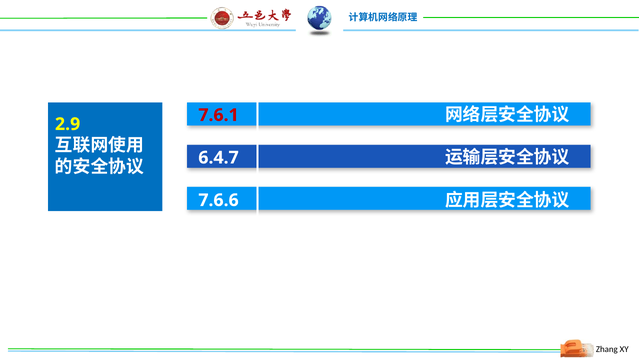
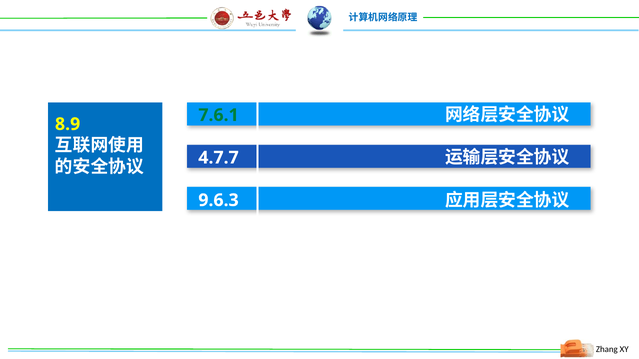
7.6.1 colour: red -> green (219, 115)
2.9: 2.9 -> 8.9 (68, 124)
6.4.7: 6.4.7 -> 4.7.7 (219, 158)
7.6.6: 7.6.6 -> 9.6.3 (219, 200)
